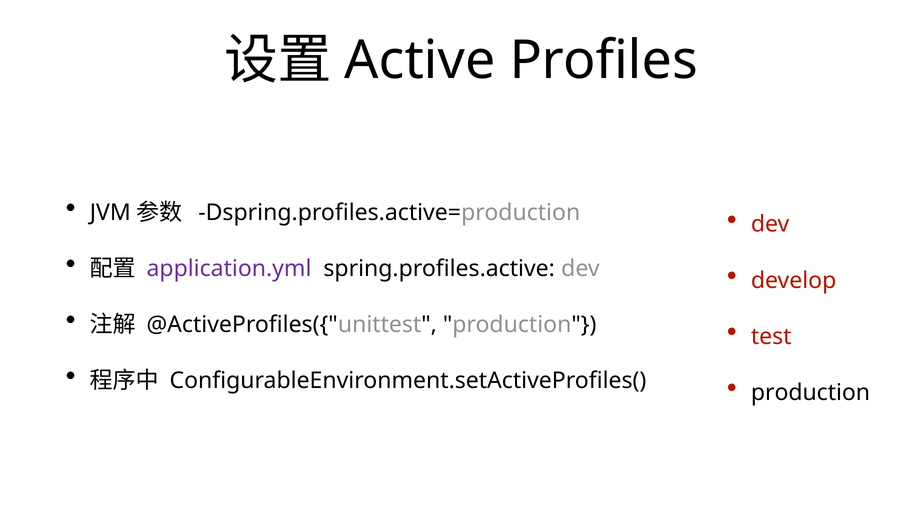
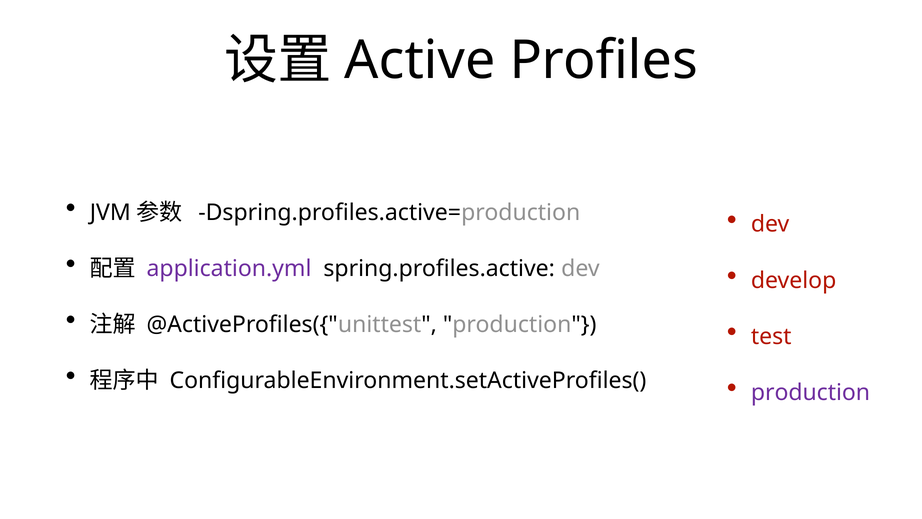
production colour: black -> purple (810, 392)
